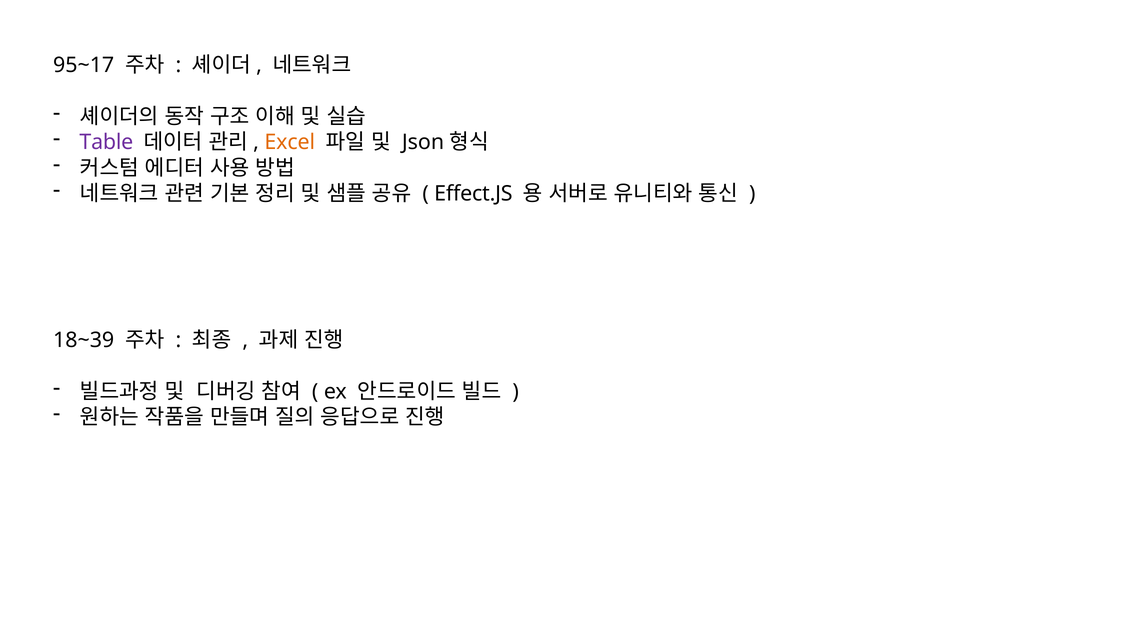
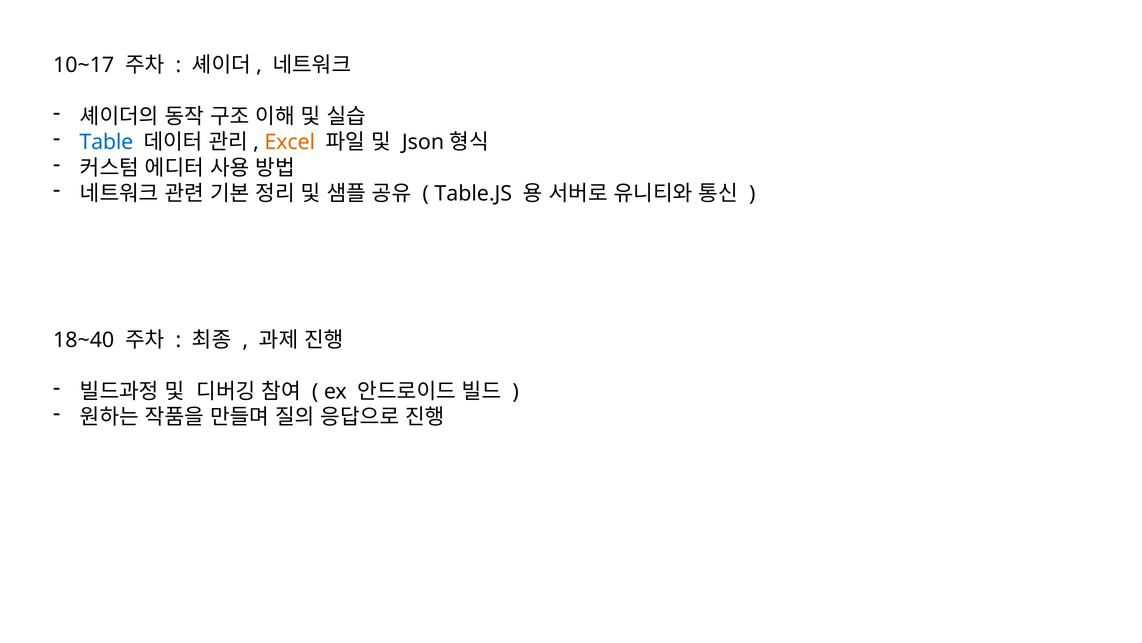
95~17: 95~17 -> 10~17 (84, 65)
Table colour: purple -> blue (106, 142)
Effect.JS: Effect.JS -> Table.JS (473, 193)
18~39: 18~39 -> 18~40 (84, 340)
